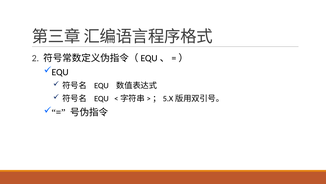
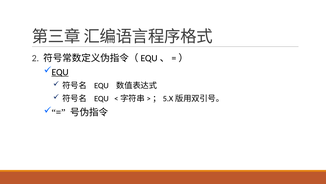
EQU underline: none -> present (60, 72)
